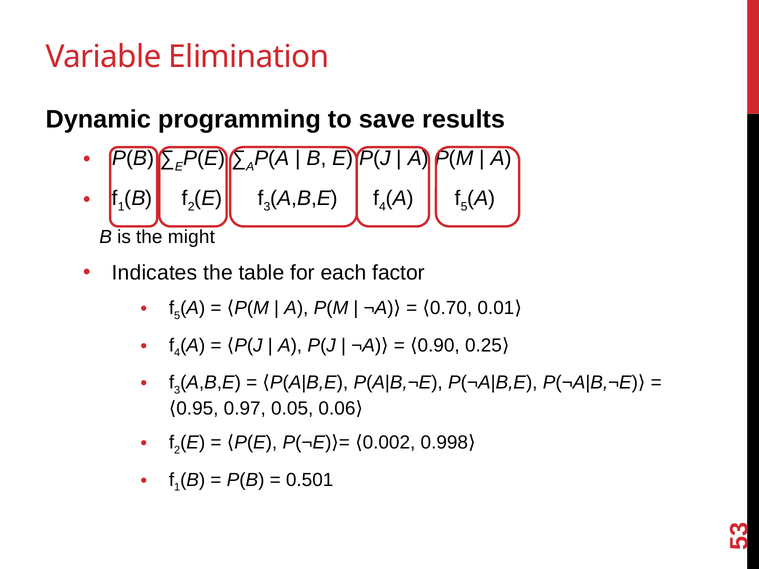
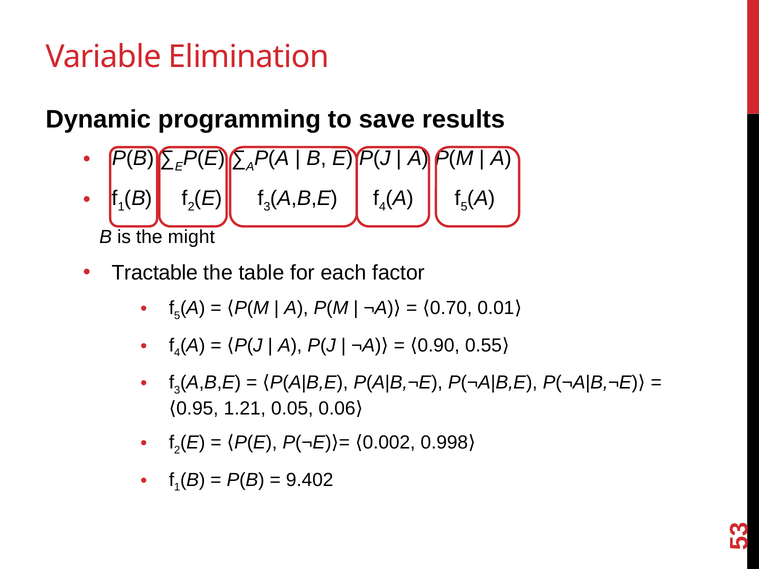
Indicates: Indicates -> Tractable (155, 273)
0.25: 0.25 -> 0.55 (483, 345)
0.97: 0.97 -> 1.21 (245, 409)
0.501: 0.501 -> 9.402 (310, 480)
